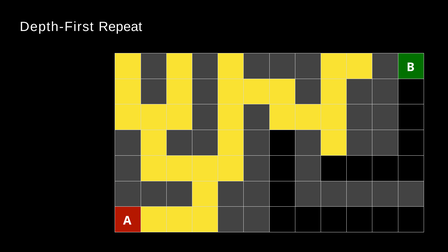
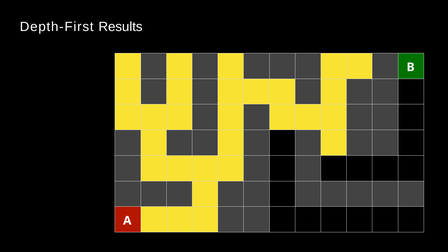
Repeat: Repeat -> Results (121, 27)
